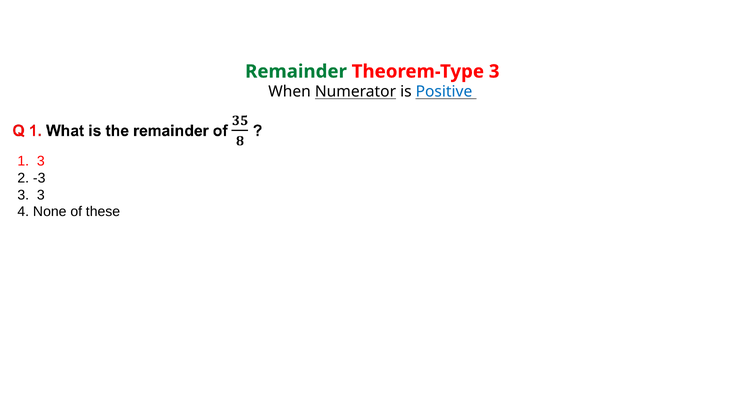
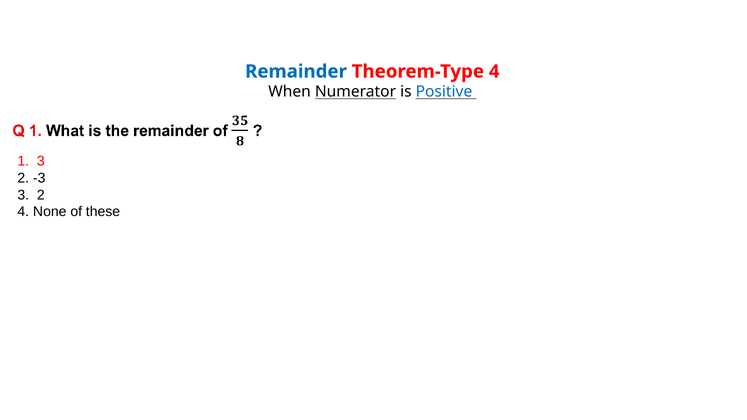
Remainder colour: green -> blue (296, 71)
Theorem-Type 3: 3 -> 4 (494, 71)
3: 3 -> 2 (41, 195)
